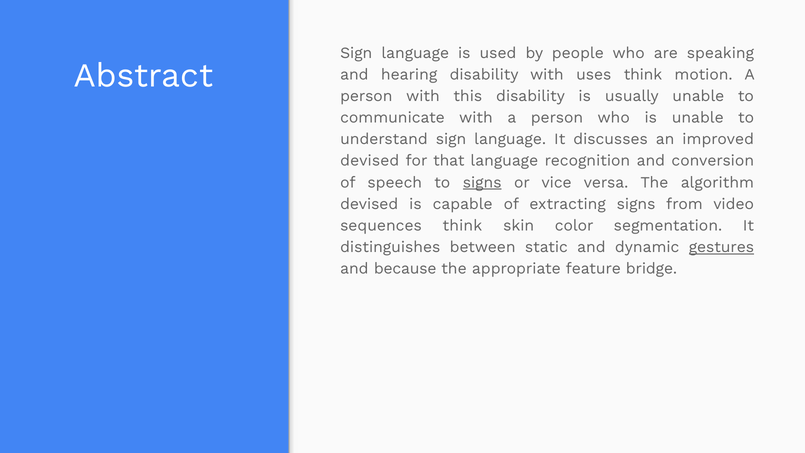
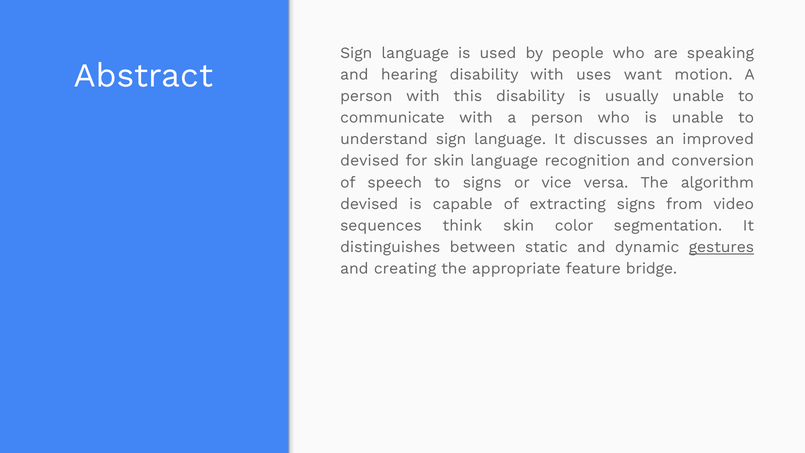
uses think: think -> want (643, 74)
for that: that -> skin (449, 161)
signs underline: present -> none (482, 182)
because: because -> creating (405, 269)
